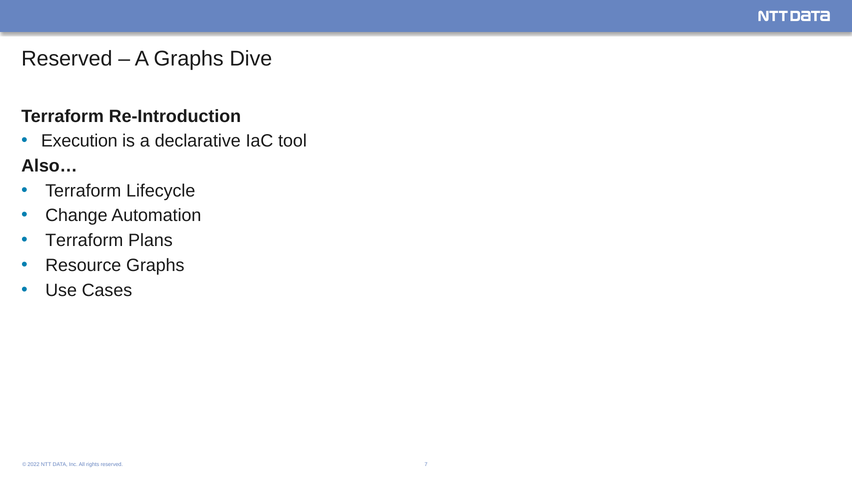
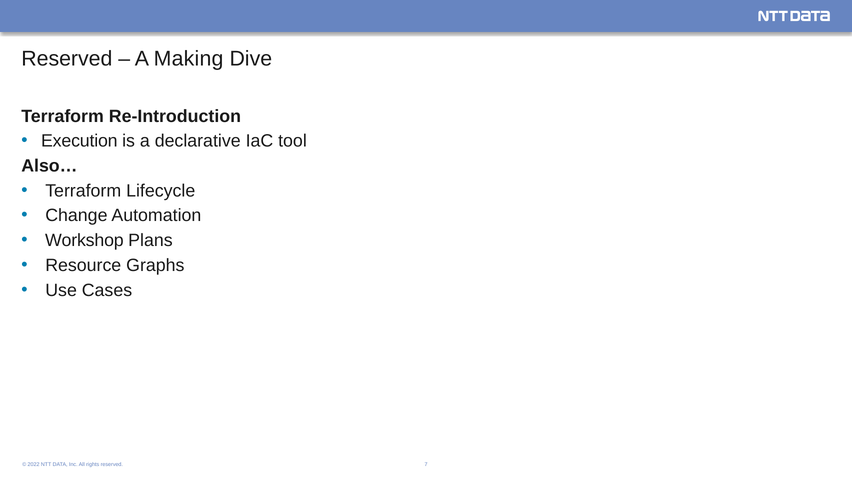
A Graphs: Graphs -> Making (189, 59)
Terraform: Terraform -> Workshop (84, 241)
